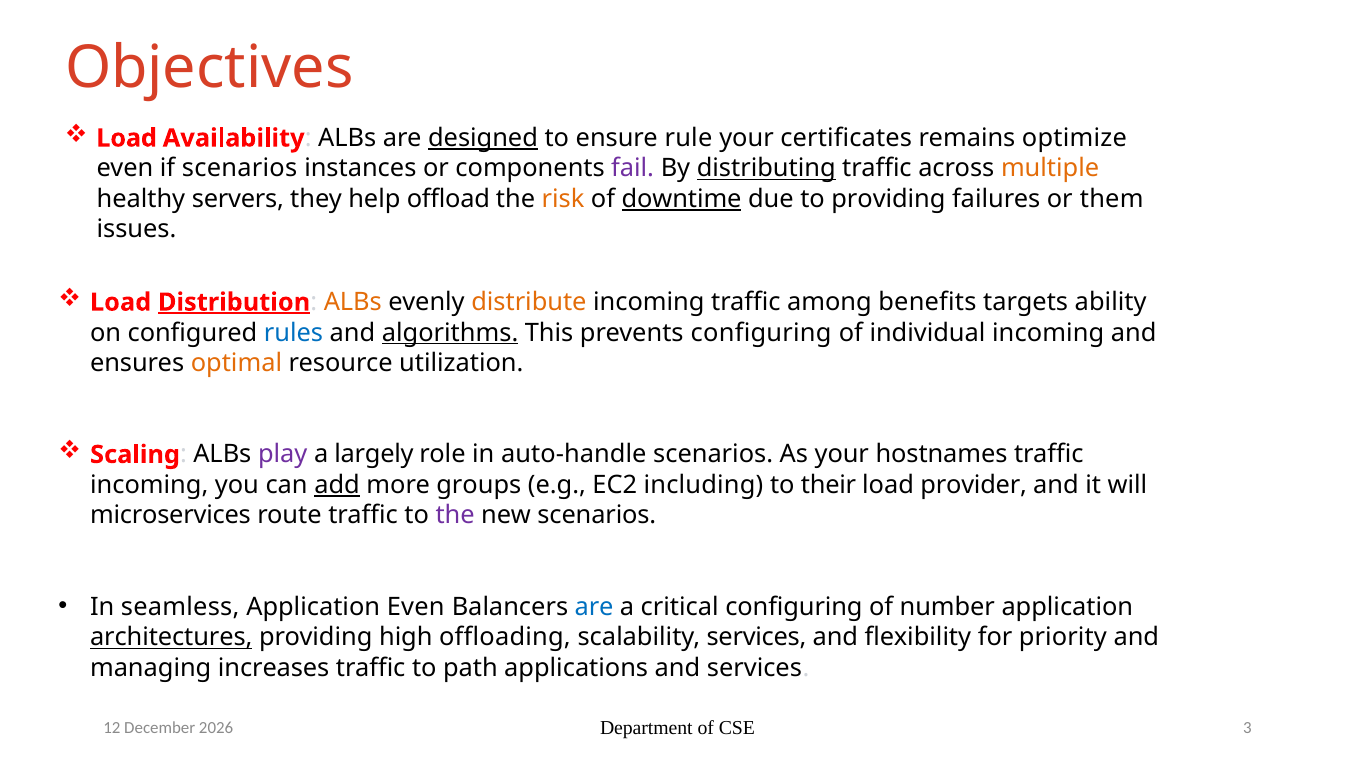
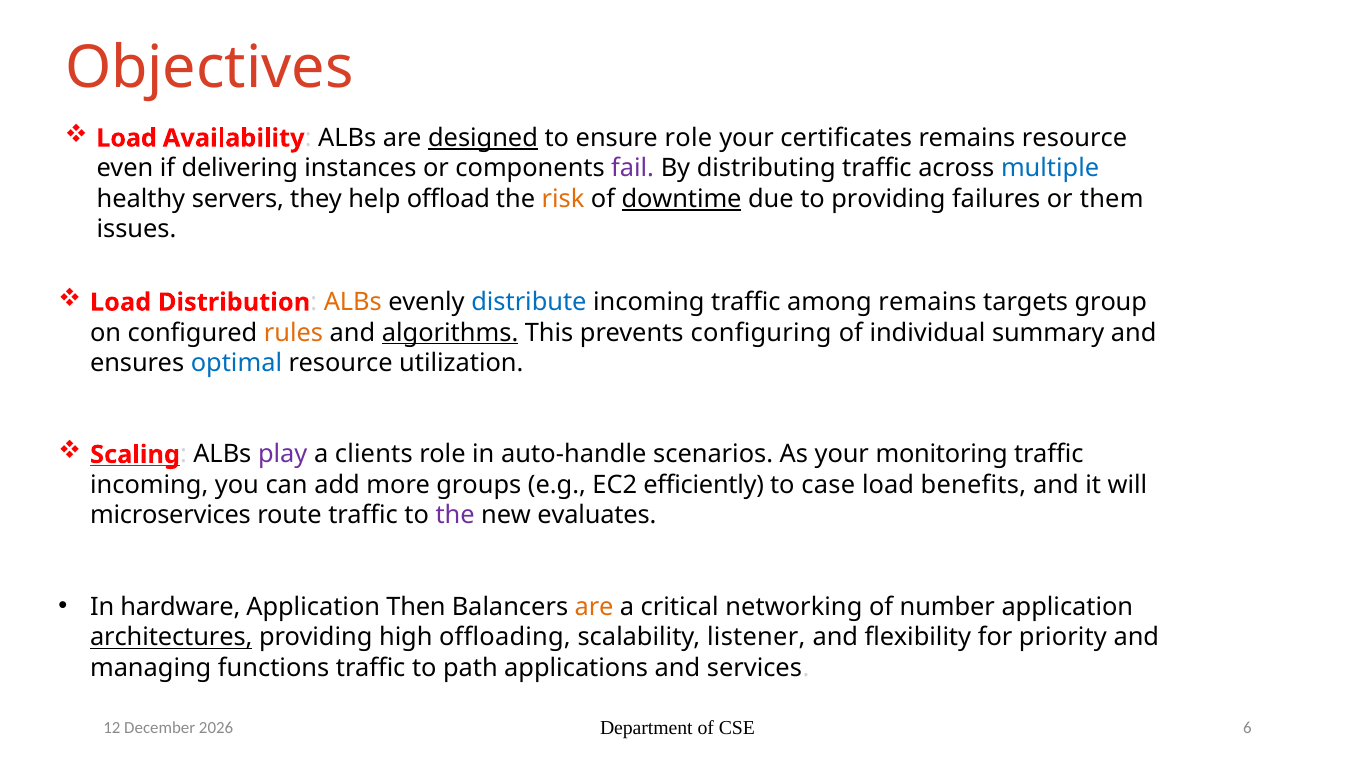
ensure rule: rule -> role (688, 138)
remains optimize: optimize -> resource (1075, 138)
if scenarios: scenarios -> delivering (240, 169)
distributing underline: present -> none (766, 169)
multiple colour: orange -> blue (1050, 169)
Distribution underline: present -> none (234, 302)
distribute colour: orange -> blue (529, 302)
among benefits: benefits -> remains (927, 302)
ability: ability -> group (1111, 302)
rules colour: blue -> orange (293, 333)
individual incoming: incoming -> summary (1048, 333)
optimal colour: orange -> blue (236, 363)
Scaling underline: none -> present (135, 455)
largely: largely -> clients (374, 455)
hostnames: hostnames -> monitoring (942, 455)
add underline: present -> none (337, 485)
including: including -> efficiently (704, 485)
their: their -> case (828, 485)
provider: provider -> benefits (973, 485)
new scenarios: scenarios -> evaluates (597, 516)
seamless: seamless -> hardware (180, 607)
Application Even: Even -> Then (416, 607)
are colour: blue -> orange (594, 607)
critical configuring: configuring -> networking (794, 607)
scalability services: services -> listener (756, 638)
increases: increases -> functions (274, 668)
3: 3 -> 6 (1247, 728)
